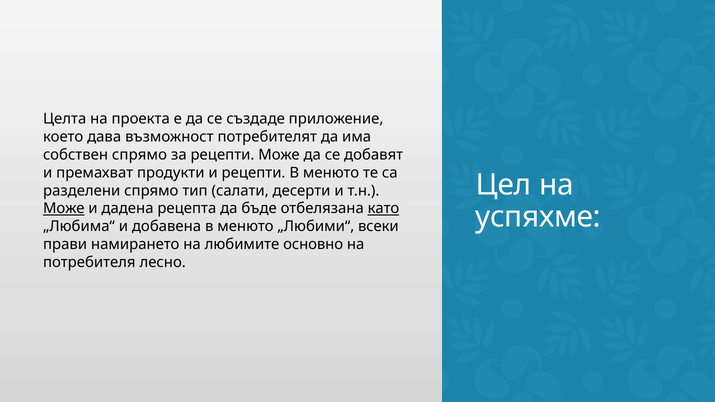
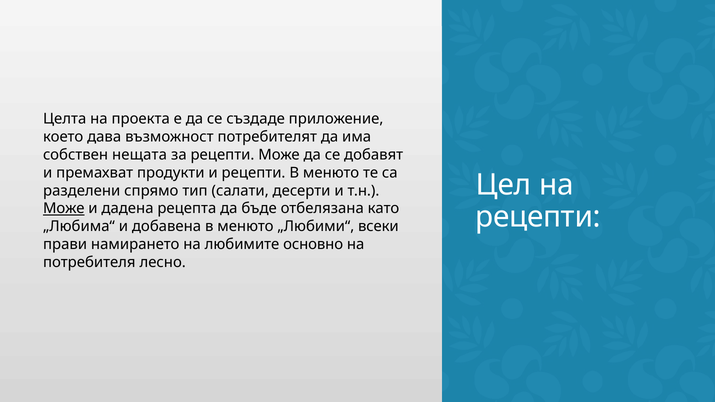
собствен спрямо: спрямо -> нещата (139, 155)
като underline: present -> none (383, 209)
успяхме: успяхме -> рецепти (538, 217)
